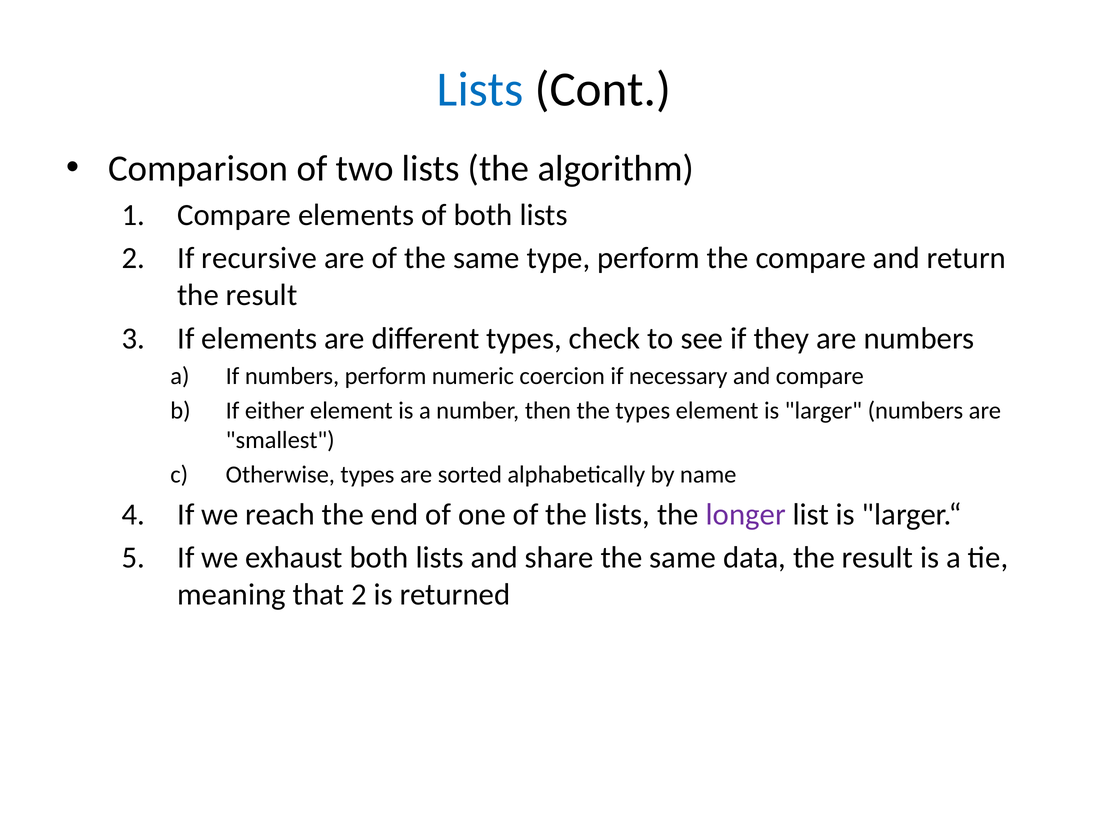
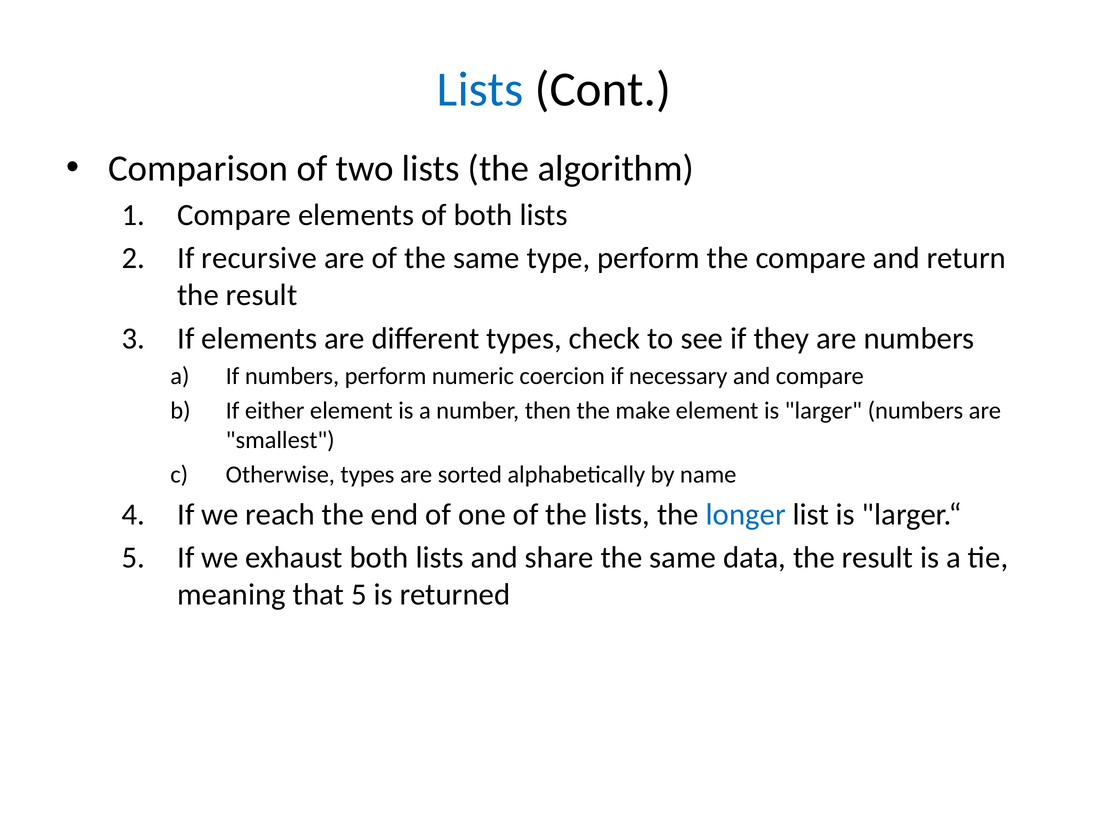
the types: types -> make (643, 411)
longer colour: purple -> blue (746, 514)
that 2: 2 -> 5 (359, 594)
